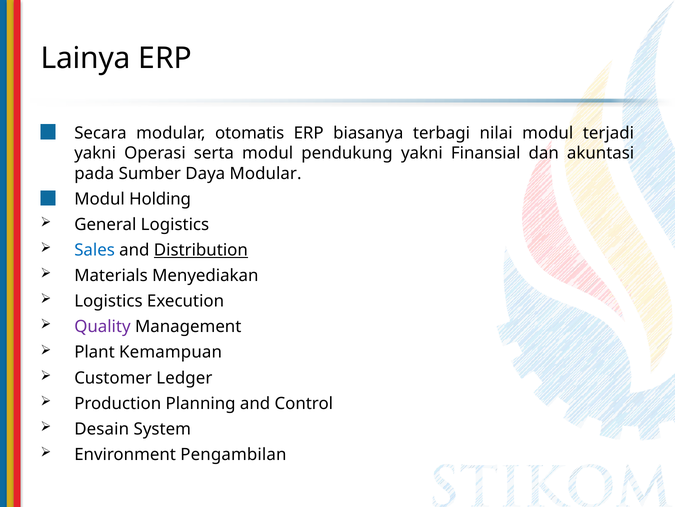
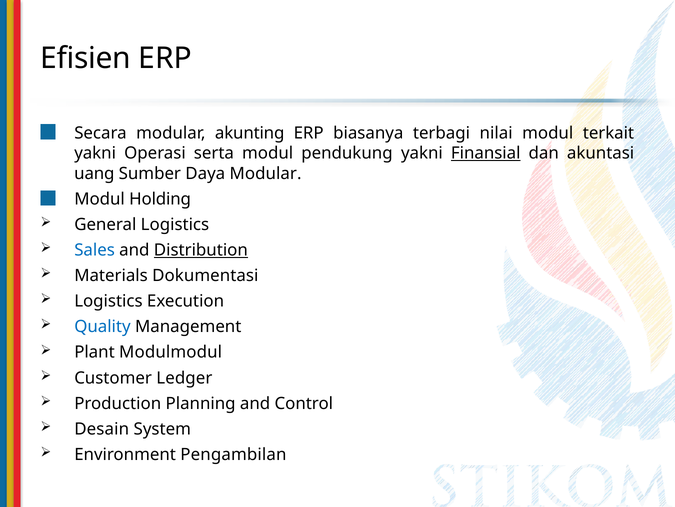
Lainya: Lainya -> Efisien (86, 58)
otomatis: otomatis -> akunting (250, 133)
terjadi: terjadi -> terkait (608, 133)
Finansial underline: none -> present (486, 153)
pada: pada -> uang (94, 173)
Menyediakan: Menyediakan -> Dokumentasi (205, 275)
Quality colour: purple -> blue (102, 326)
Kemampuan: Kemampuan -> Modulmodul (171, 352)
